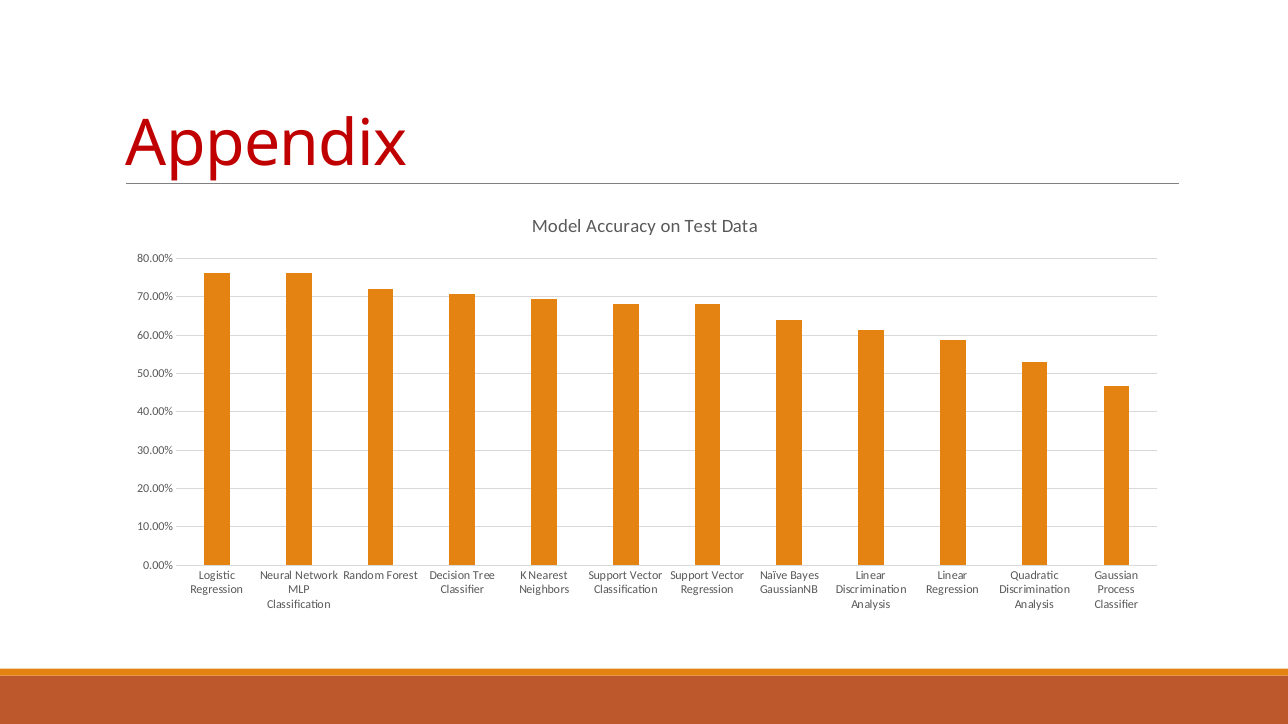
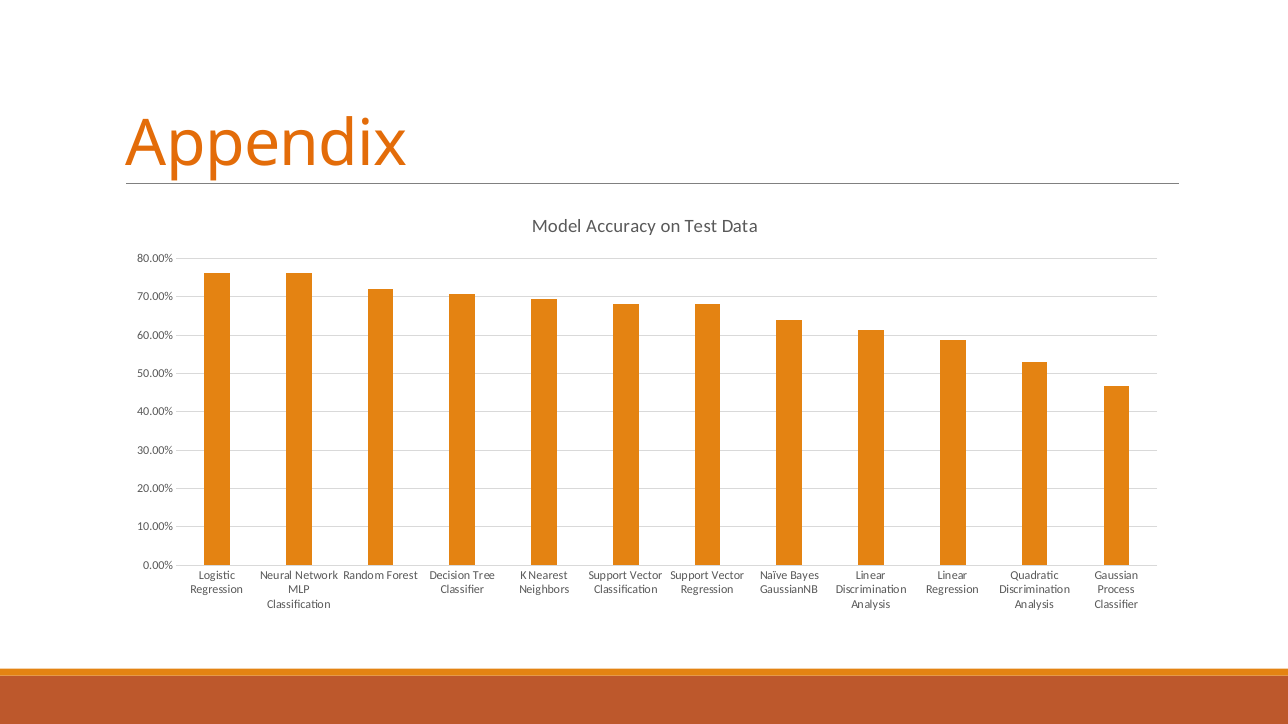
Appendix colour: red -> orange (267, 144)
